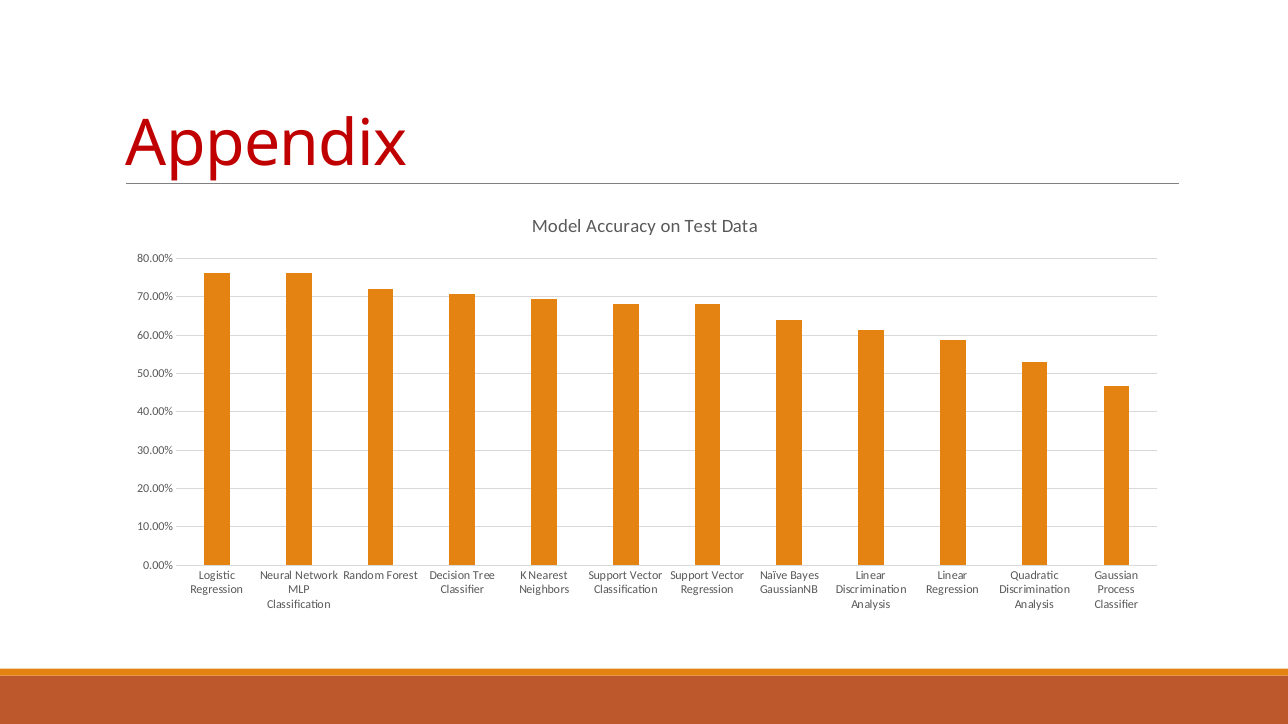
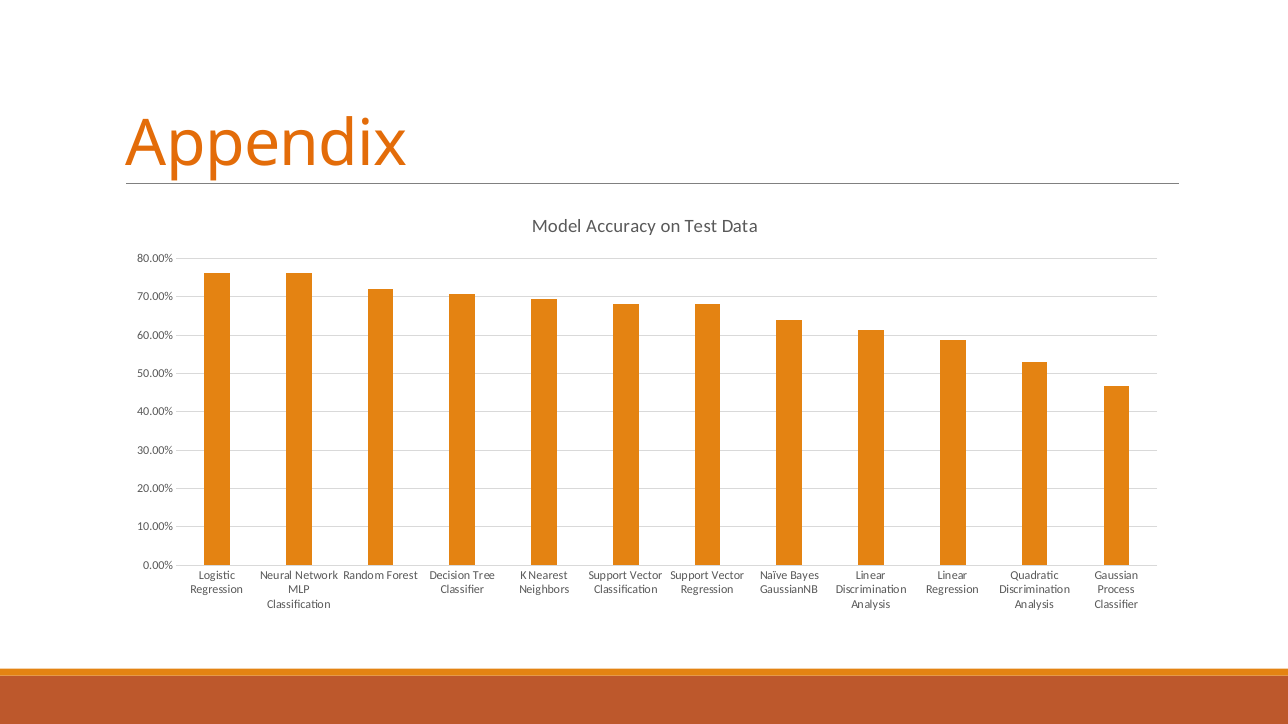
Appendix colour: red -> orange (267, 144)
